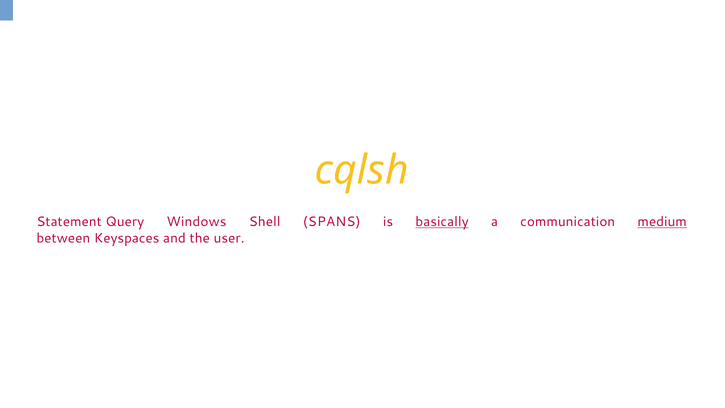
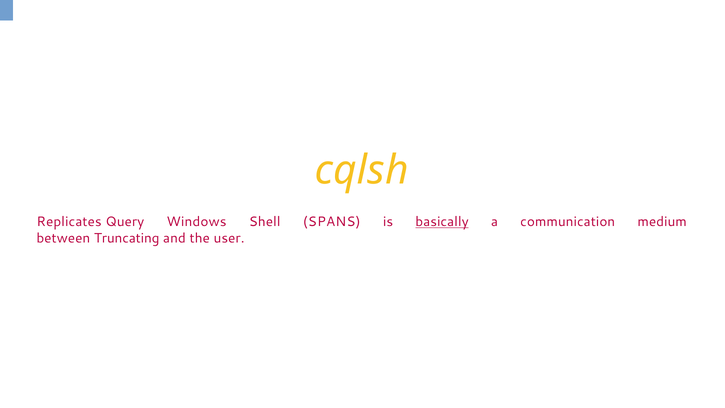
Statement: Statement -> Replicates (69, 222)
medium underline: present -> none (662, 222)
Keyspaces: Keyspaces -> Truncating (127, 238)
